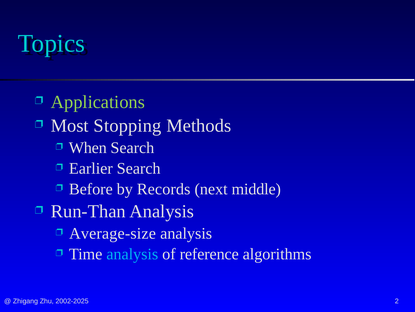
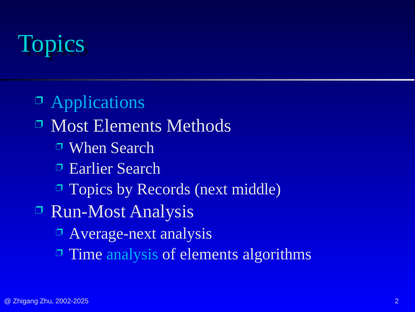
Applications colour: light green -> light blue (98, 102)
Most Stopping: Stopping -> Elements (128, 125)
Before: Before -> Topics (91, 189)
Run-Than: Run-Than -> Run-Most (88, 211)
Average-size: Average-size -> Average-next (113, 233)
of reference: reference -> elements (209, 254)
